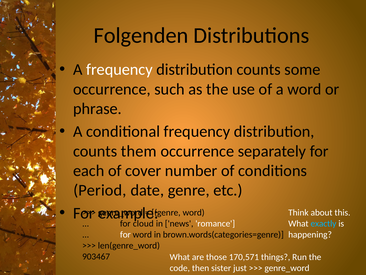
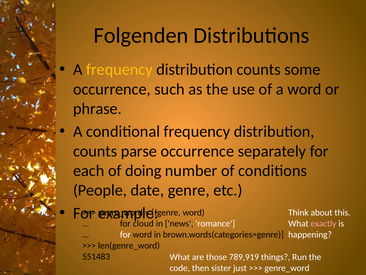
frequency colour: white -> yellow (119, 69)
them: them -> parse (139, 151)
cover: cover -> doing (143, 170)
Period: Period -> People (100, 190)
exactly colour: light blue -> pink (323, 223)
903467: 903467 -> 551483 (96, 256)
170,571: 170,571 -> 789,919 (244, 257)
